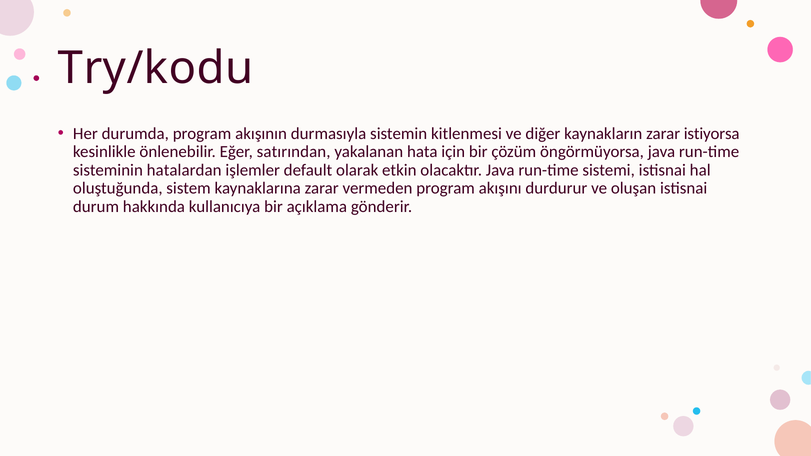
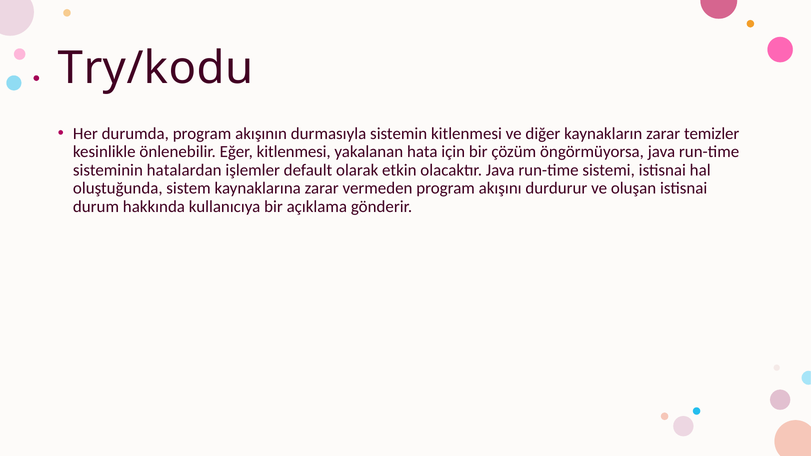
istiyorsa: istiyorsa -> temizler (712, 134)
Eğer satırından: satırından -> kitlenmesi (294, 152)
